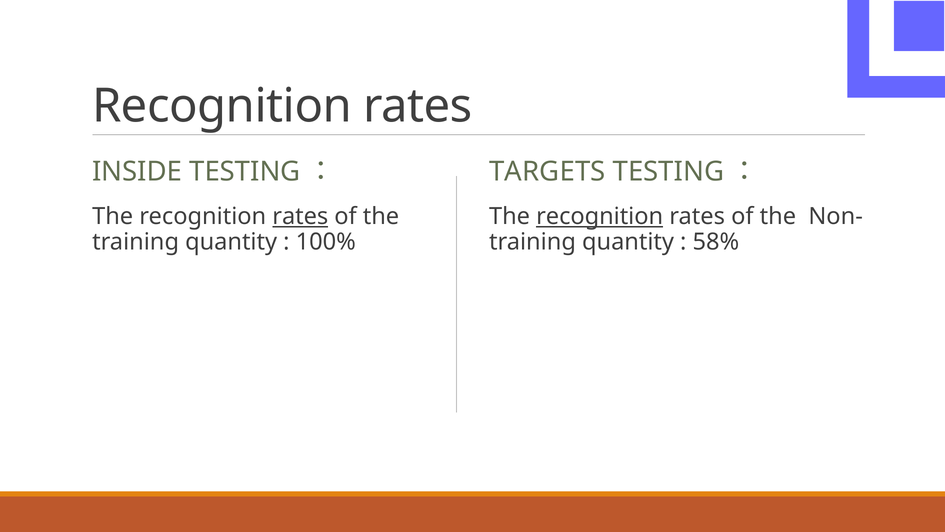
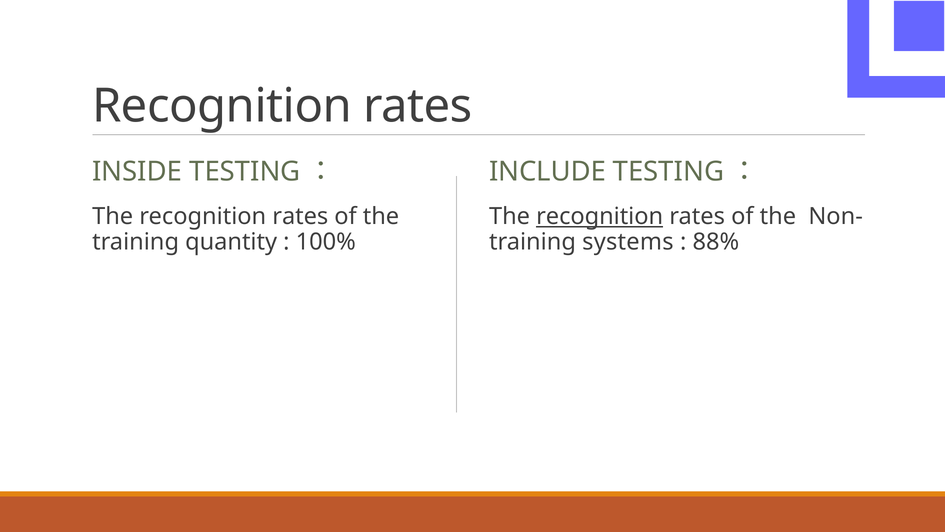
TARGETS: TARGETS -> INCLUDE (547, 171)
rates underline: present -> none (300, 216)
quantity: quantity -> systems (628, 242)
58%: 58% -> 88% (716, 242)
